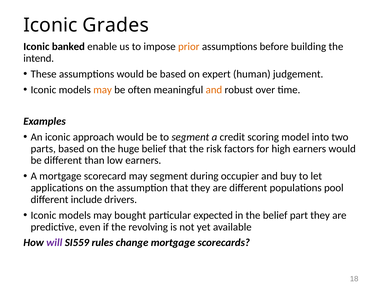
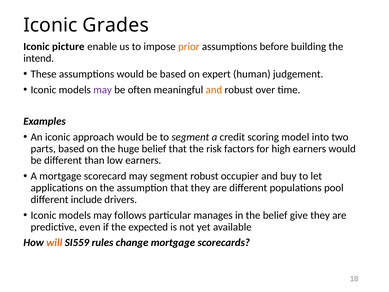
banked: banked -> picture (68, 47)
may colour: orange -> purple (103, 90)
segment during: during -> robust (204, 176)
bought: bought -> follows (130, 215)
expected: expected -> manages (213, 215)
part: part -> give (299, 215)
revolving: revolving -> expected (148, 227)
will colour: purple -> orange (54, 242)
